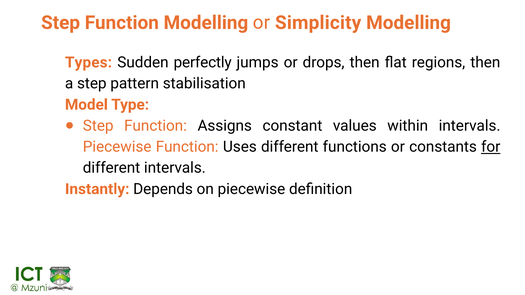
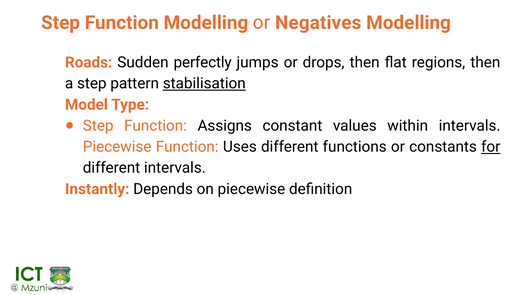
Simplicity: Simplicity -> Negatives (318, 23)
Types: Types -> Roads (89, 62)
stabilisation underline: none -> present (204, 84)
